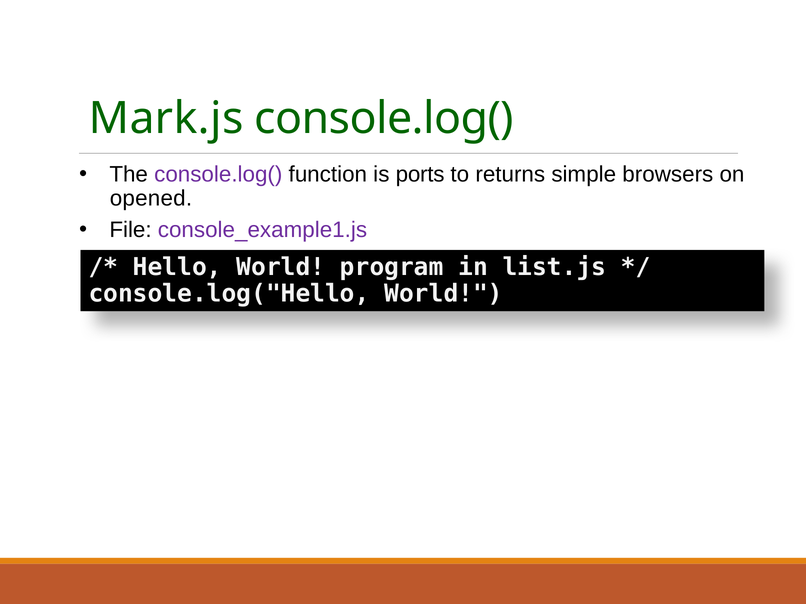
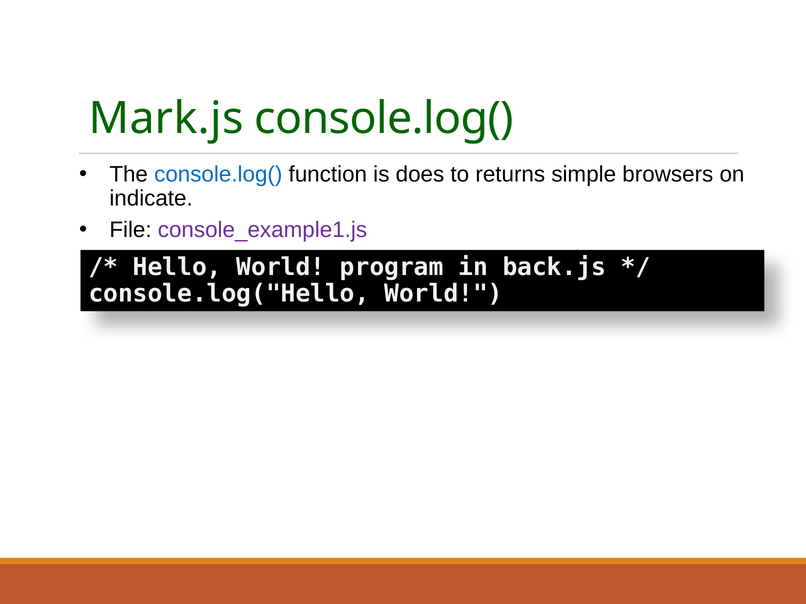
console.log( colour: purple -> blue (218, 174)
ports: ports -> does (420, 174)
opened: opened -> indicate (151, 198)
list.js: list.js -> back.js (554, 267)
